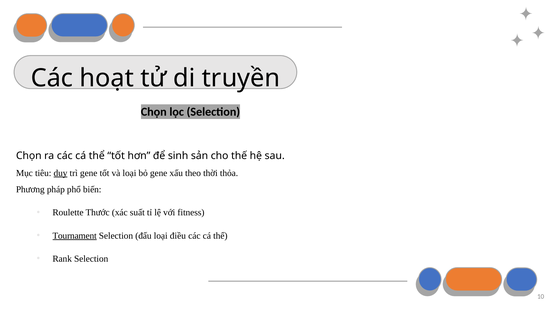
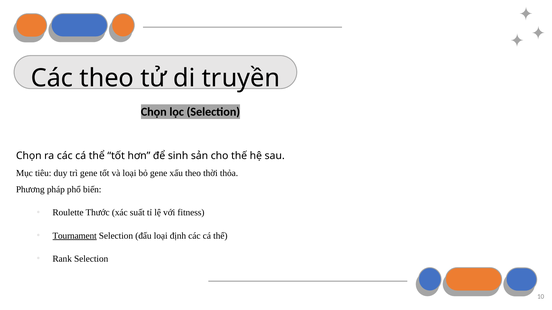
Các hoạt: hoạt -> theo (107, 78)
duy underline: present -> none (60, 173)
điều: điều -> định (178, 236)
